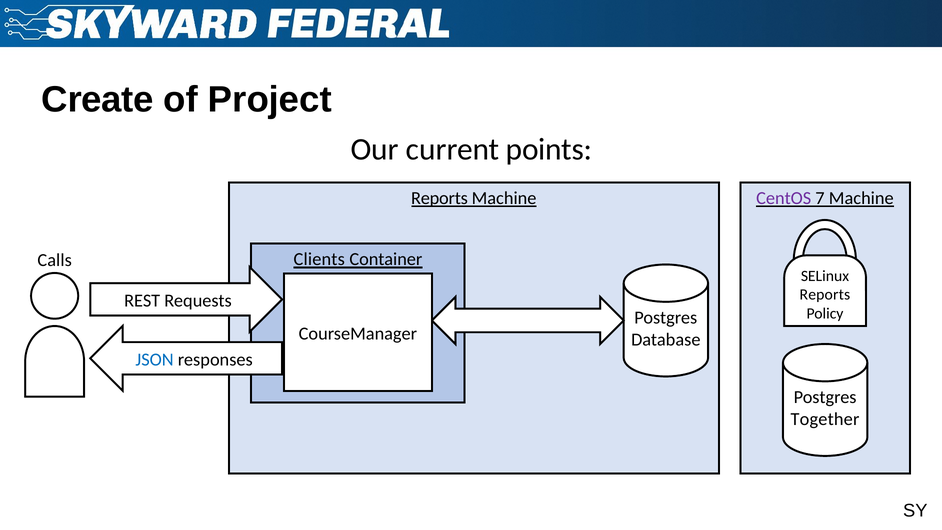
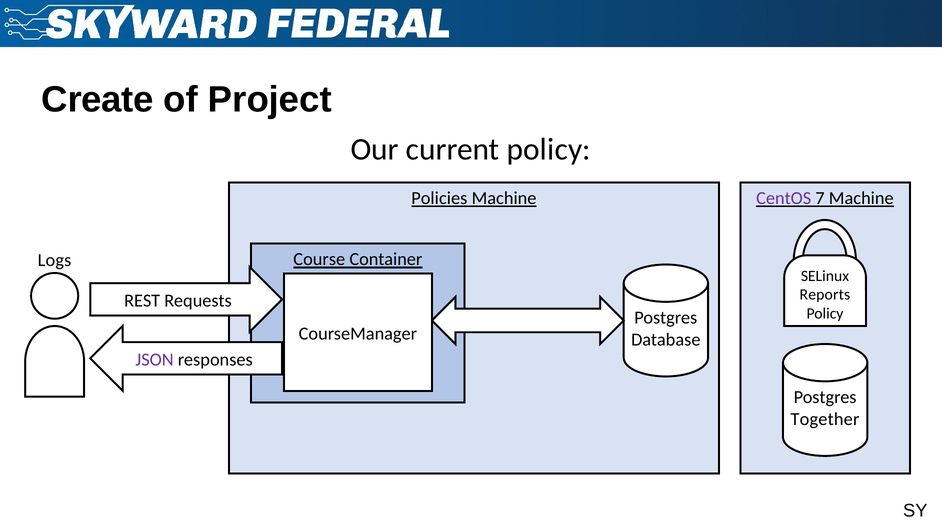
current points: points -> policy (549, 149)
Reports: Reports -> Policies (439, 198)
Clients: Clients -> Course (319, 259)
Calls: Calls -> Logs (55, 260)
JSON colour: blue -> purple (155, 360)
